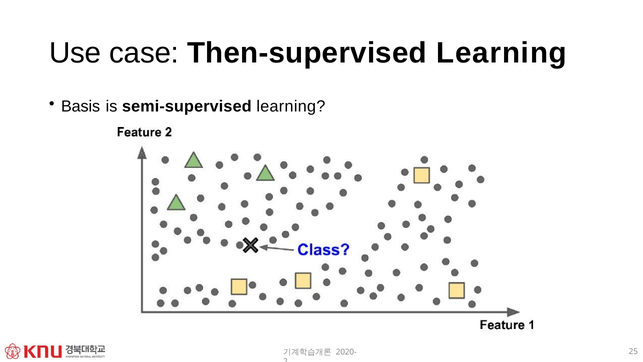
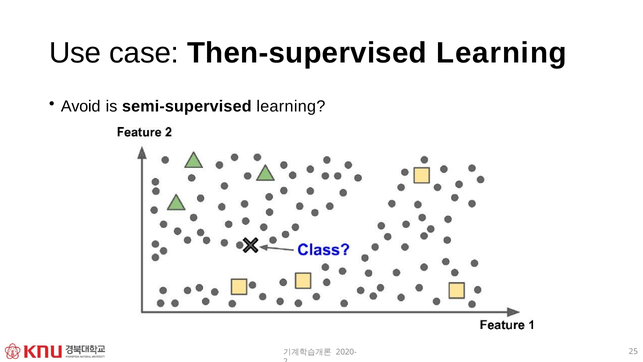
Basis: Basis -> Avoid (81, 107)
